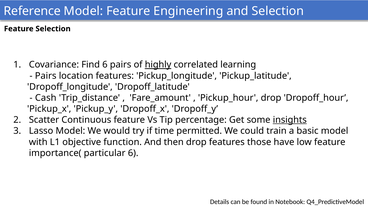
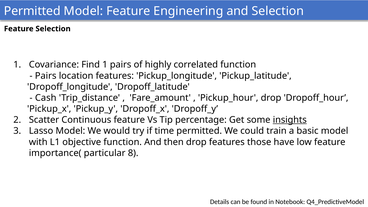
Reference: Reference -> Permitted (32, 11)
Find 6: 6 -> 1 (105, 65)
highly underline: present -> none (158, 65)
correlated learning: learning -> function (238, 65)
particular 6: 6 -> 8 (133, 153)
